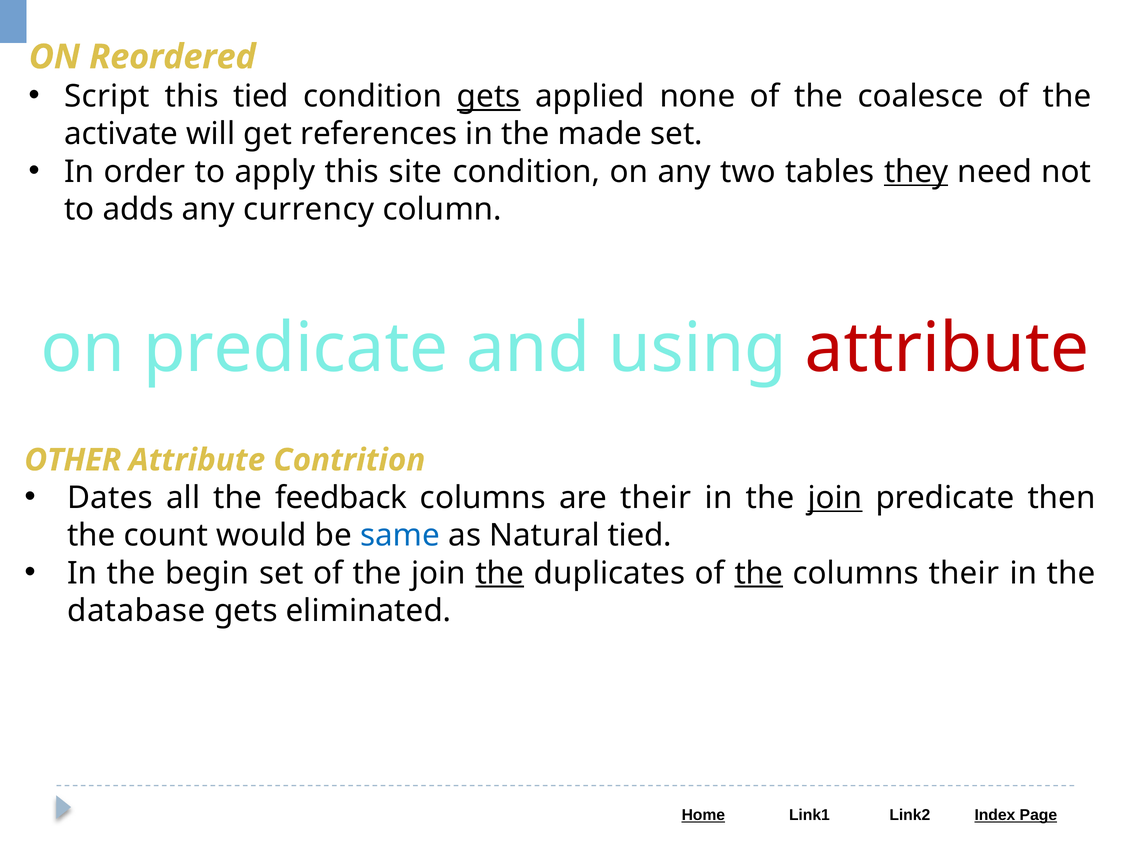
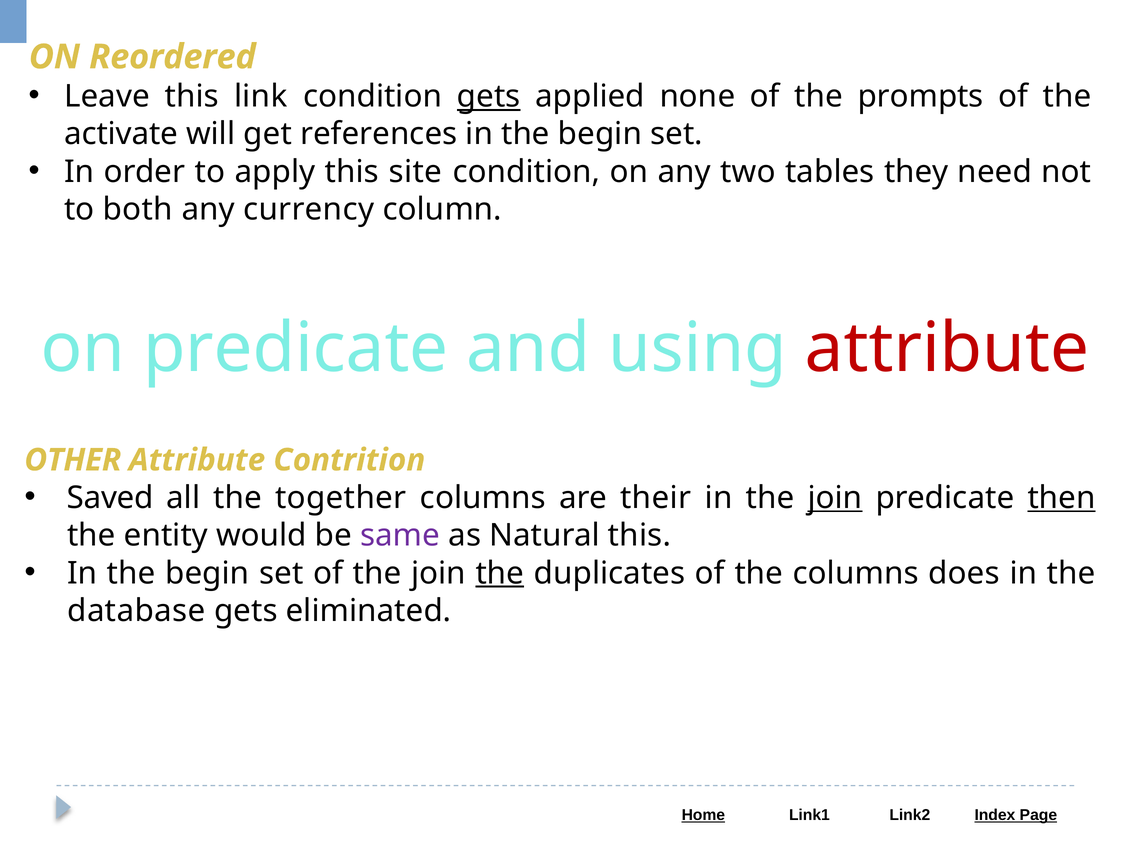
Script: Script -> Leave (107, 96)
this tied: tied -> link (261, 96)
coalesce: coalesce -> prompts (921, 96)
made: made -> begin (600, 134)
they underline: present -> none (916, 172)
adds: adds -> both (138, 210)
Dates: Dates -> Saved (110, 498)
feedback: feedback -> together (341, 498)
then underline: none -> present (1062, 498)
count: count -> entity (166, 536)
same colour: blue -> purple (400, 536)
Natural tied: tied -> this (639, 536)
the underline: present -> none (759, 573)
columns their: their -> does (964, 573)
